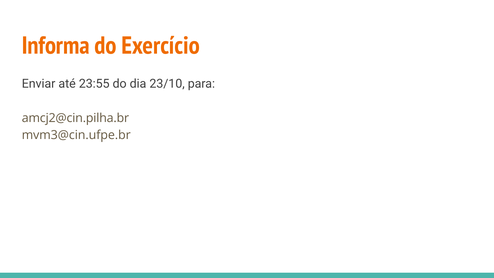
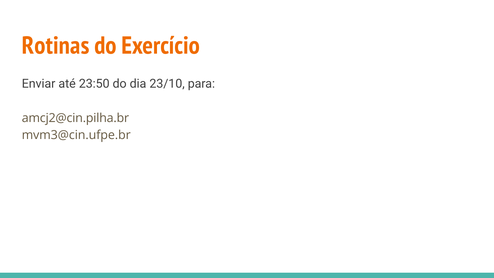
Informa: Informa -> Rotinas (56, 46)
23:55: 23:55 -> 23:50 (94, 84)
